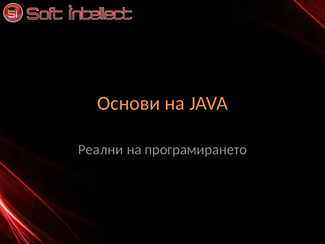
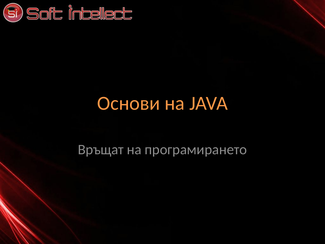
Реални: Реални -> Връщат (101, 149)
